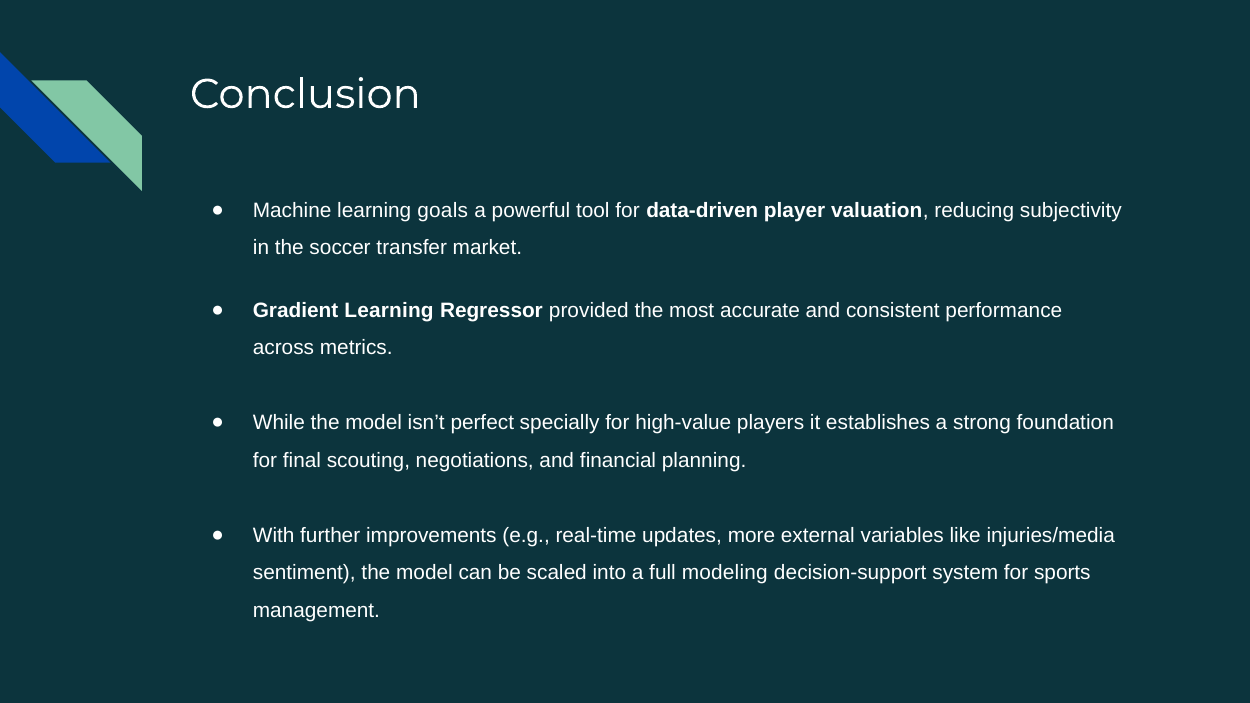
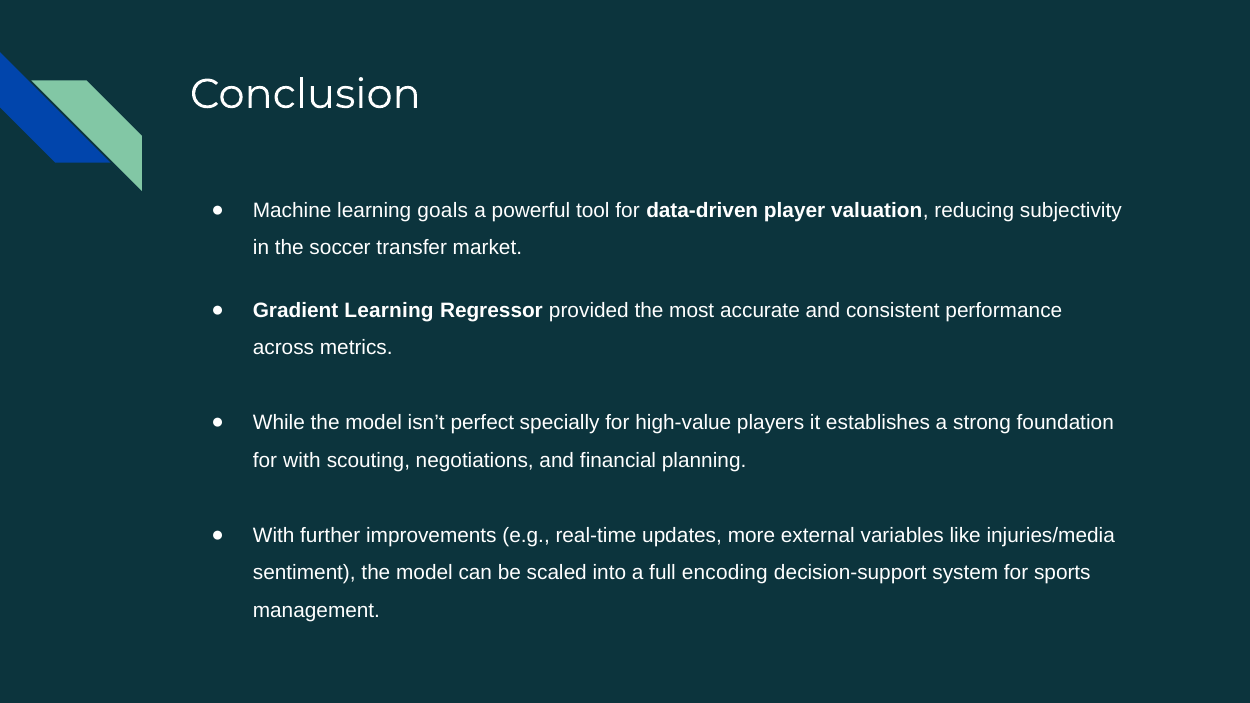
for final: final -> with (302, 461)
modeling: modeling -> encoding (725, 573)
